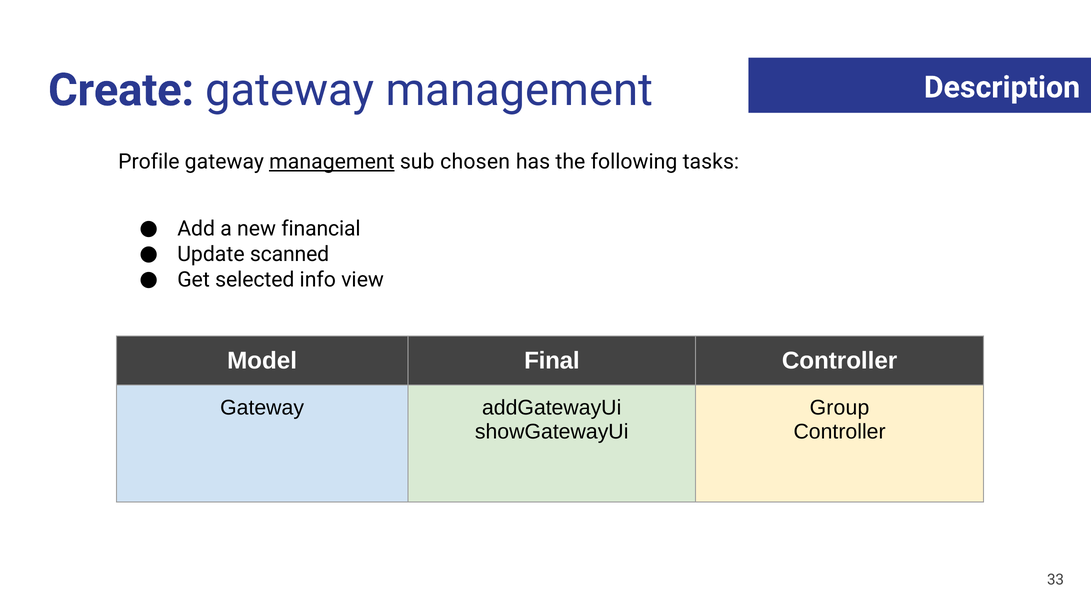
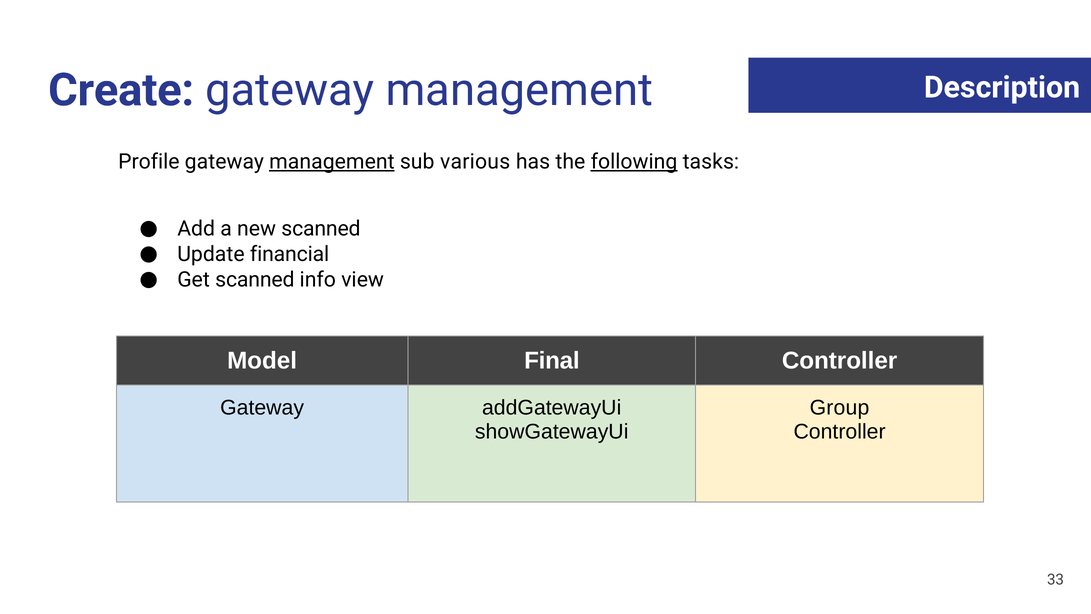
chosen: chosen -> various (475, 162)
following underline: none -> present (634, 162)
new financial: financial -> scanned (321, 229)
scanned: scanned -> financial (290, 254)
Get selected: selected -> scanned (255, 280)
